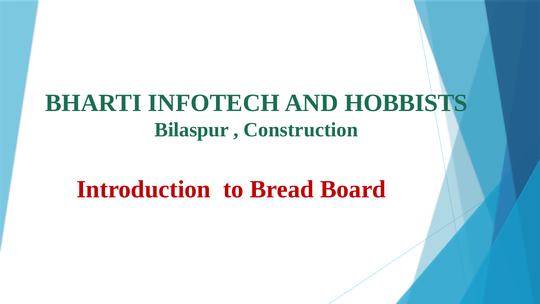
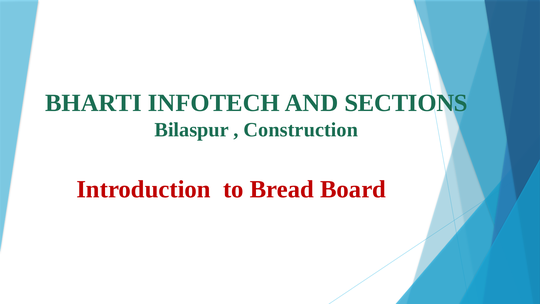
HOBBISTS: HOBBISTS -> SECTIONS (406, 103)
